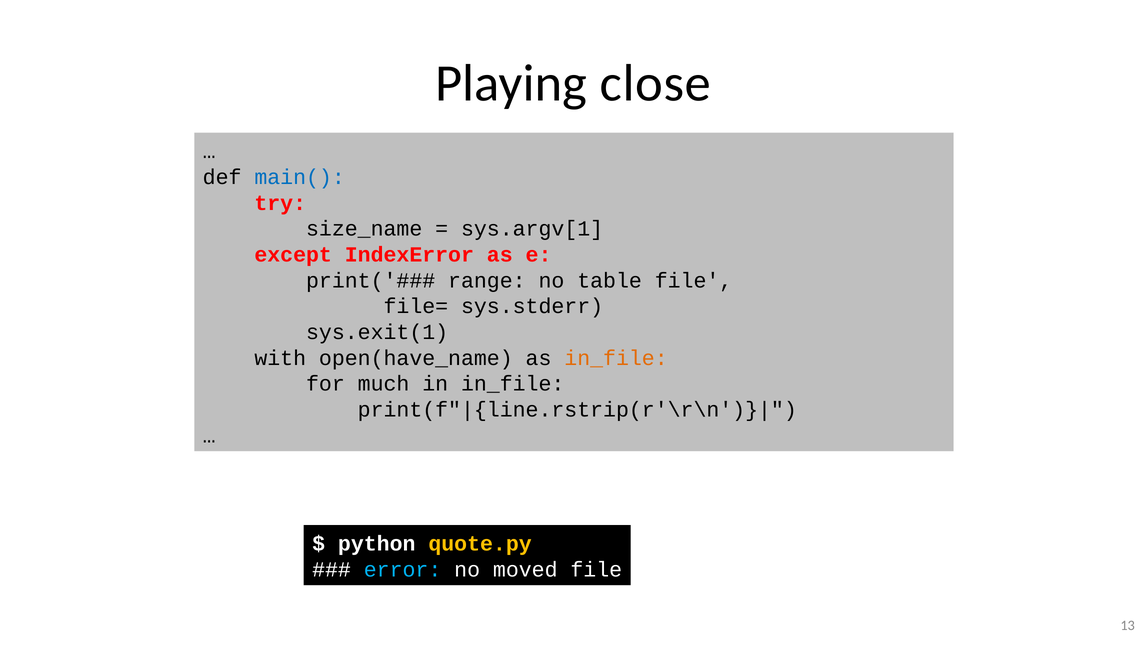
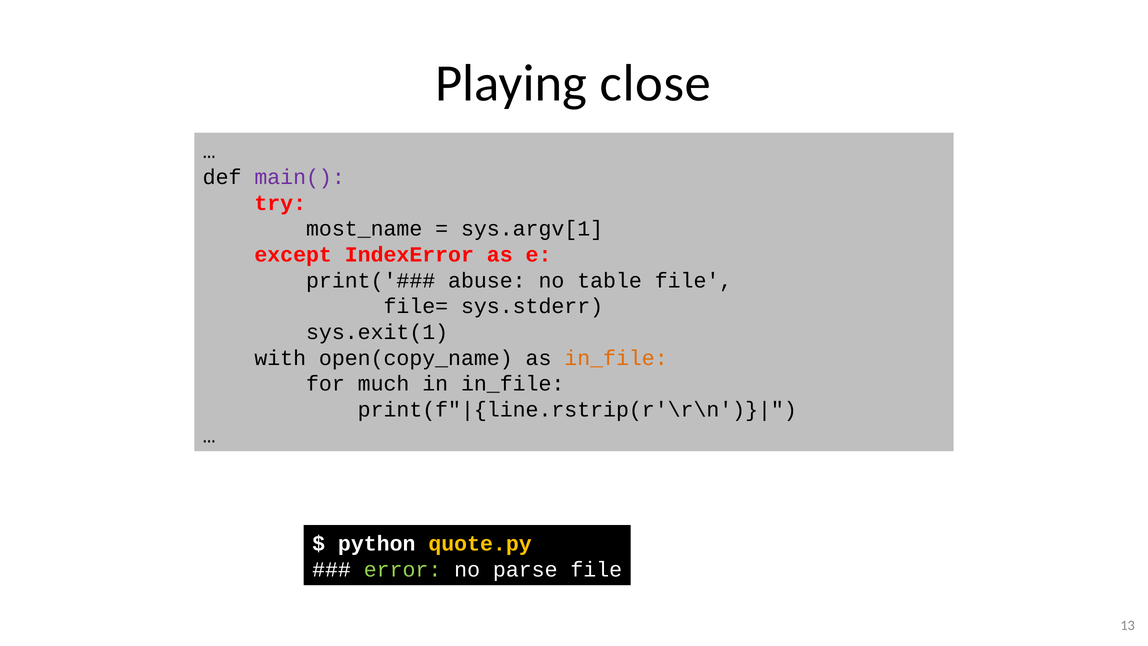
main( colour: blue -> purple (300, 177)
size_name: size_name -> most_name (364, 229)
range: range -> abuse (487, 280)
open(have_name: open(have_name -> open(copy_name (416, 358)
error colour: light blue -> light green (403, 569)
moved: moved -> parse (525, 569)
